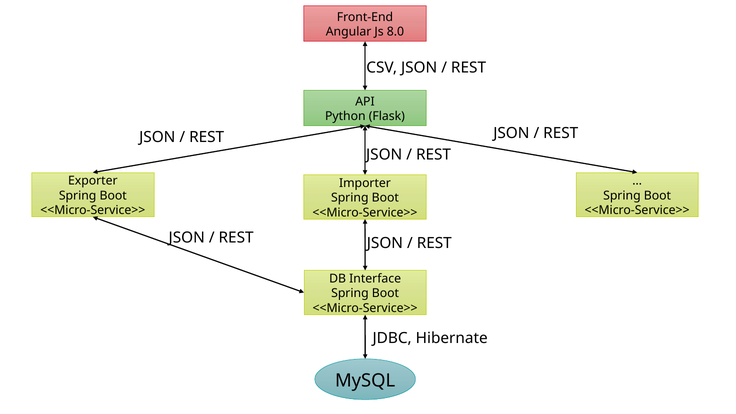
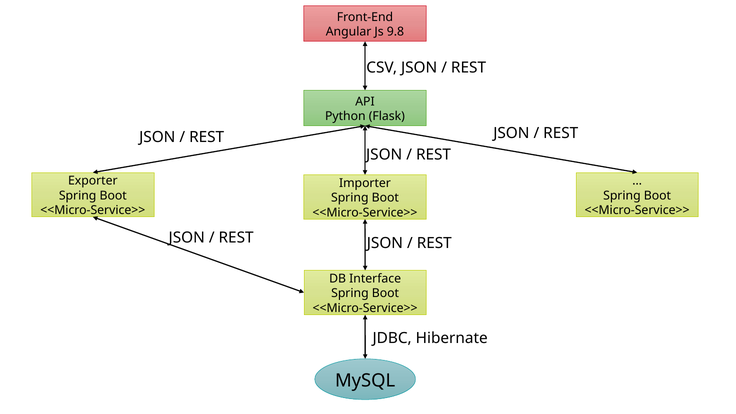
8.0: 8.0 -> 9.8 (395, 32)
